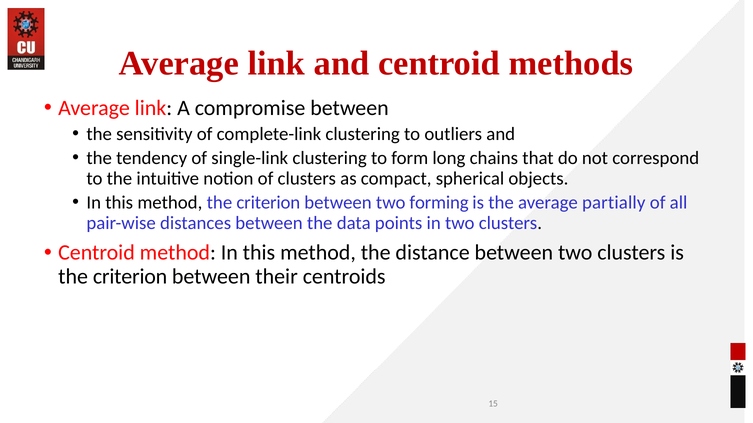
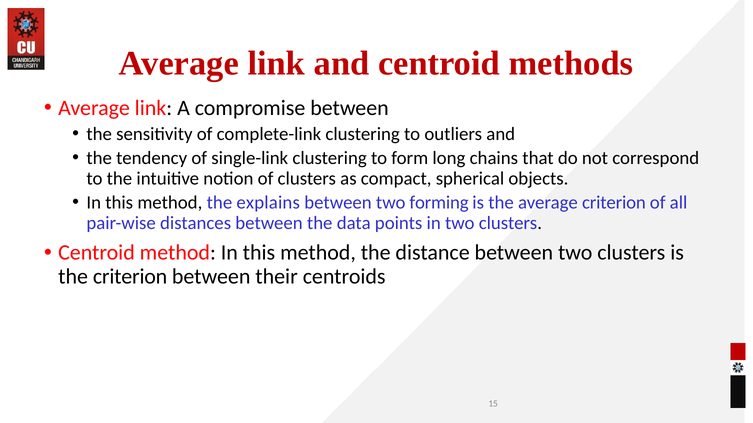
method the criterion: criterion -> explains (268, 203)
average partially: partially -> criterion (614, 203)
